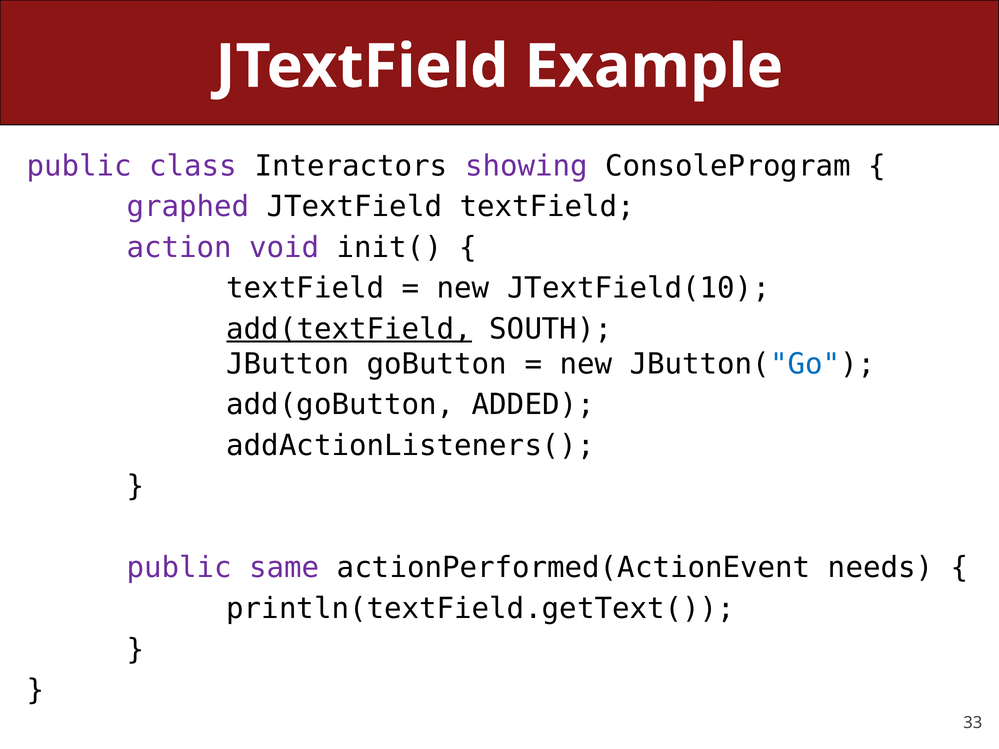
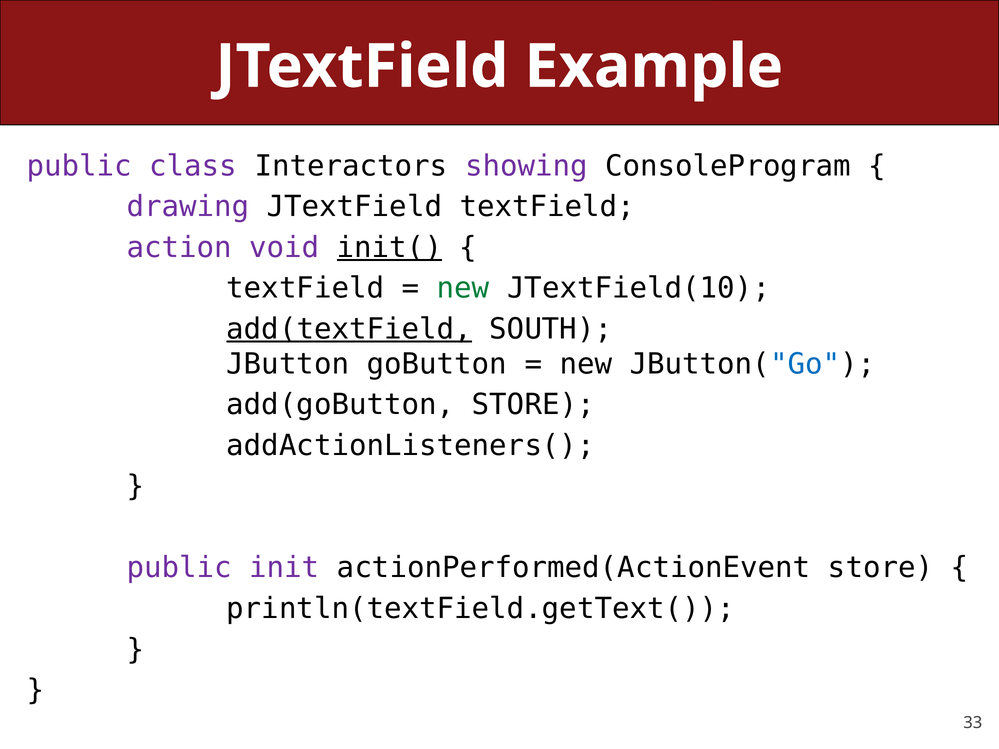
graphed: graphed -> drawing (188, 207)
init( underline: none -> present (389, 248)
new colour: black -> green (463, 288)
add(goButton ADDED: ADDED -> STORE (533, 405)
same: same -> init (284, 568)
actionPerformed(ActionEvent needs: needs -> store (881, 568)
